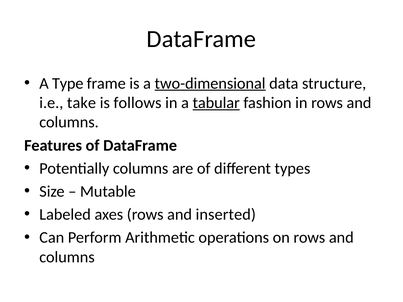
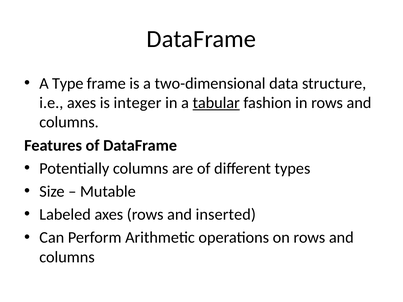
two-dimensional underline: present -> none (210, 83)
i.e take: take -> axes (82, 103)
follows: follows -> integer (137, 103)
